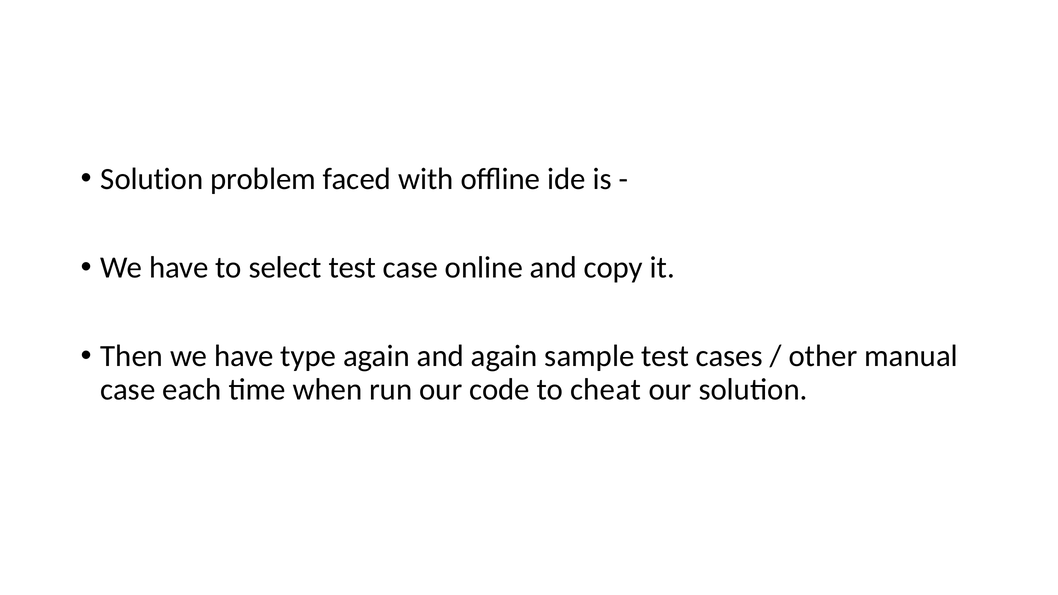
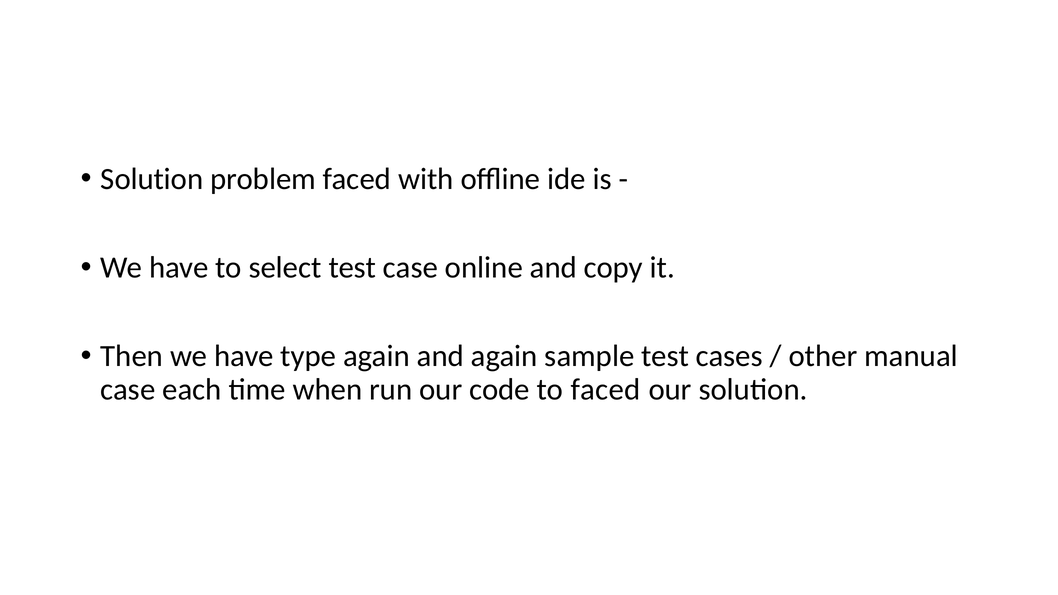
to cheat: cheat -> faced (606, 390)
